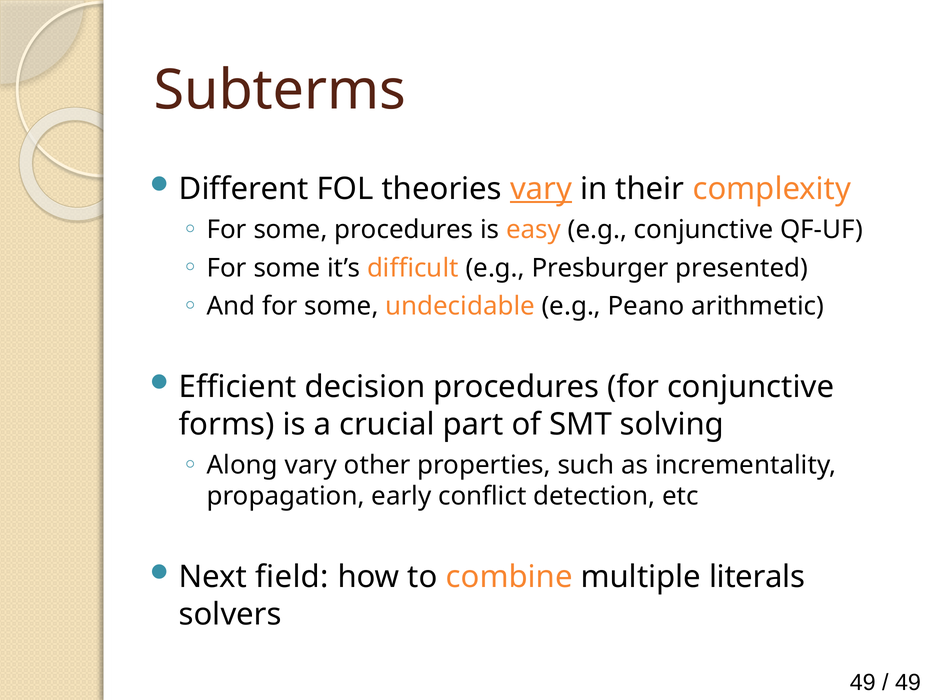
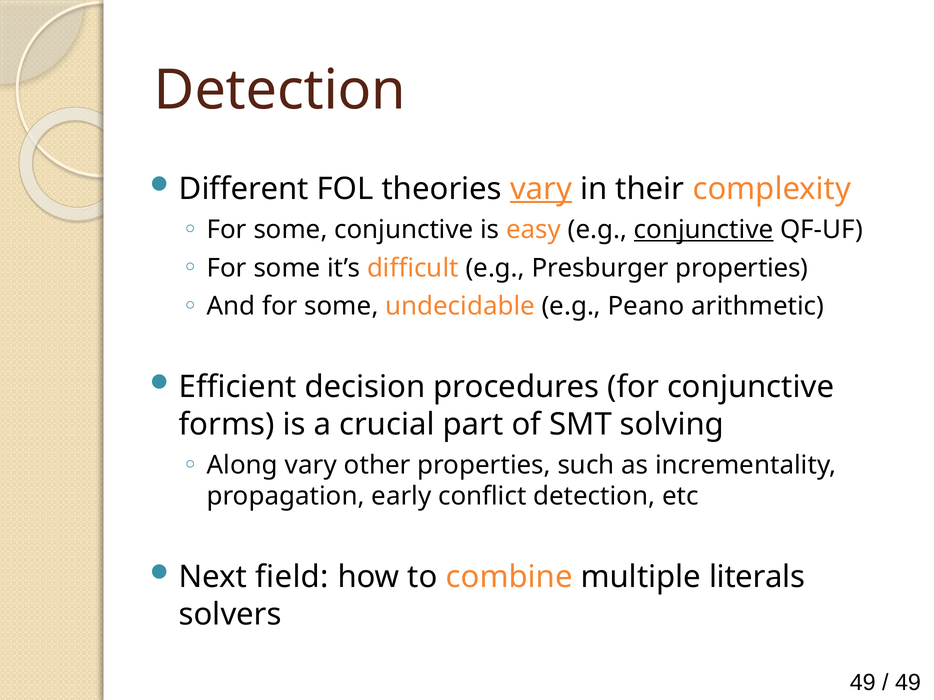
Subterms: Subterms -> Detection (280, 90)
some procedures: procedures -> conjunctive (404, 230)
conjunctive underline: none -> present (704, 230)
Presburger presented: presented -> properties (742, 268)
